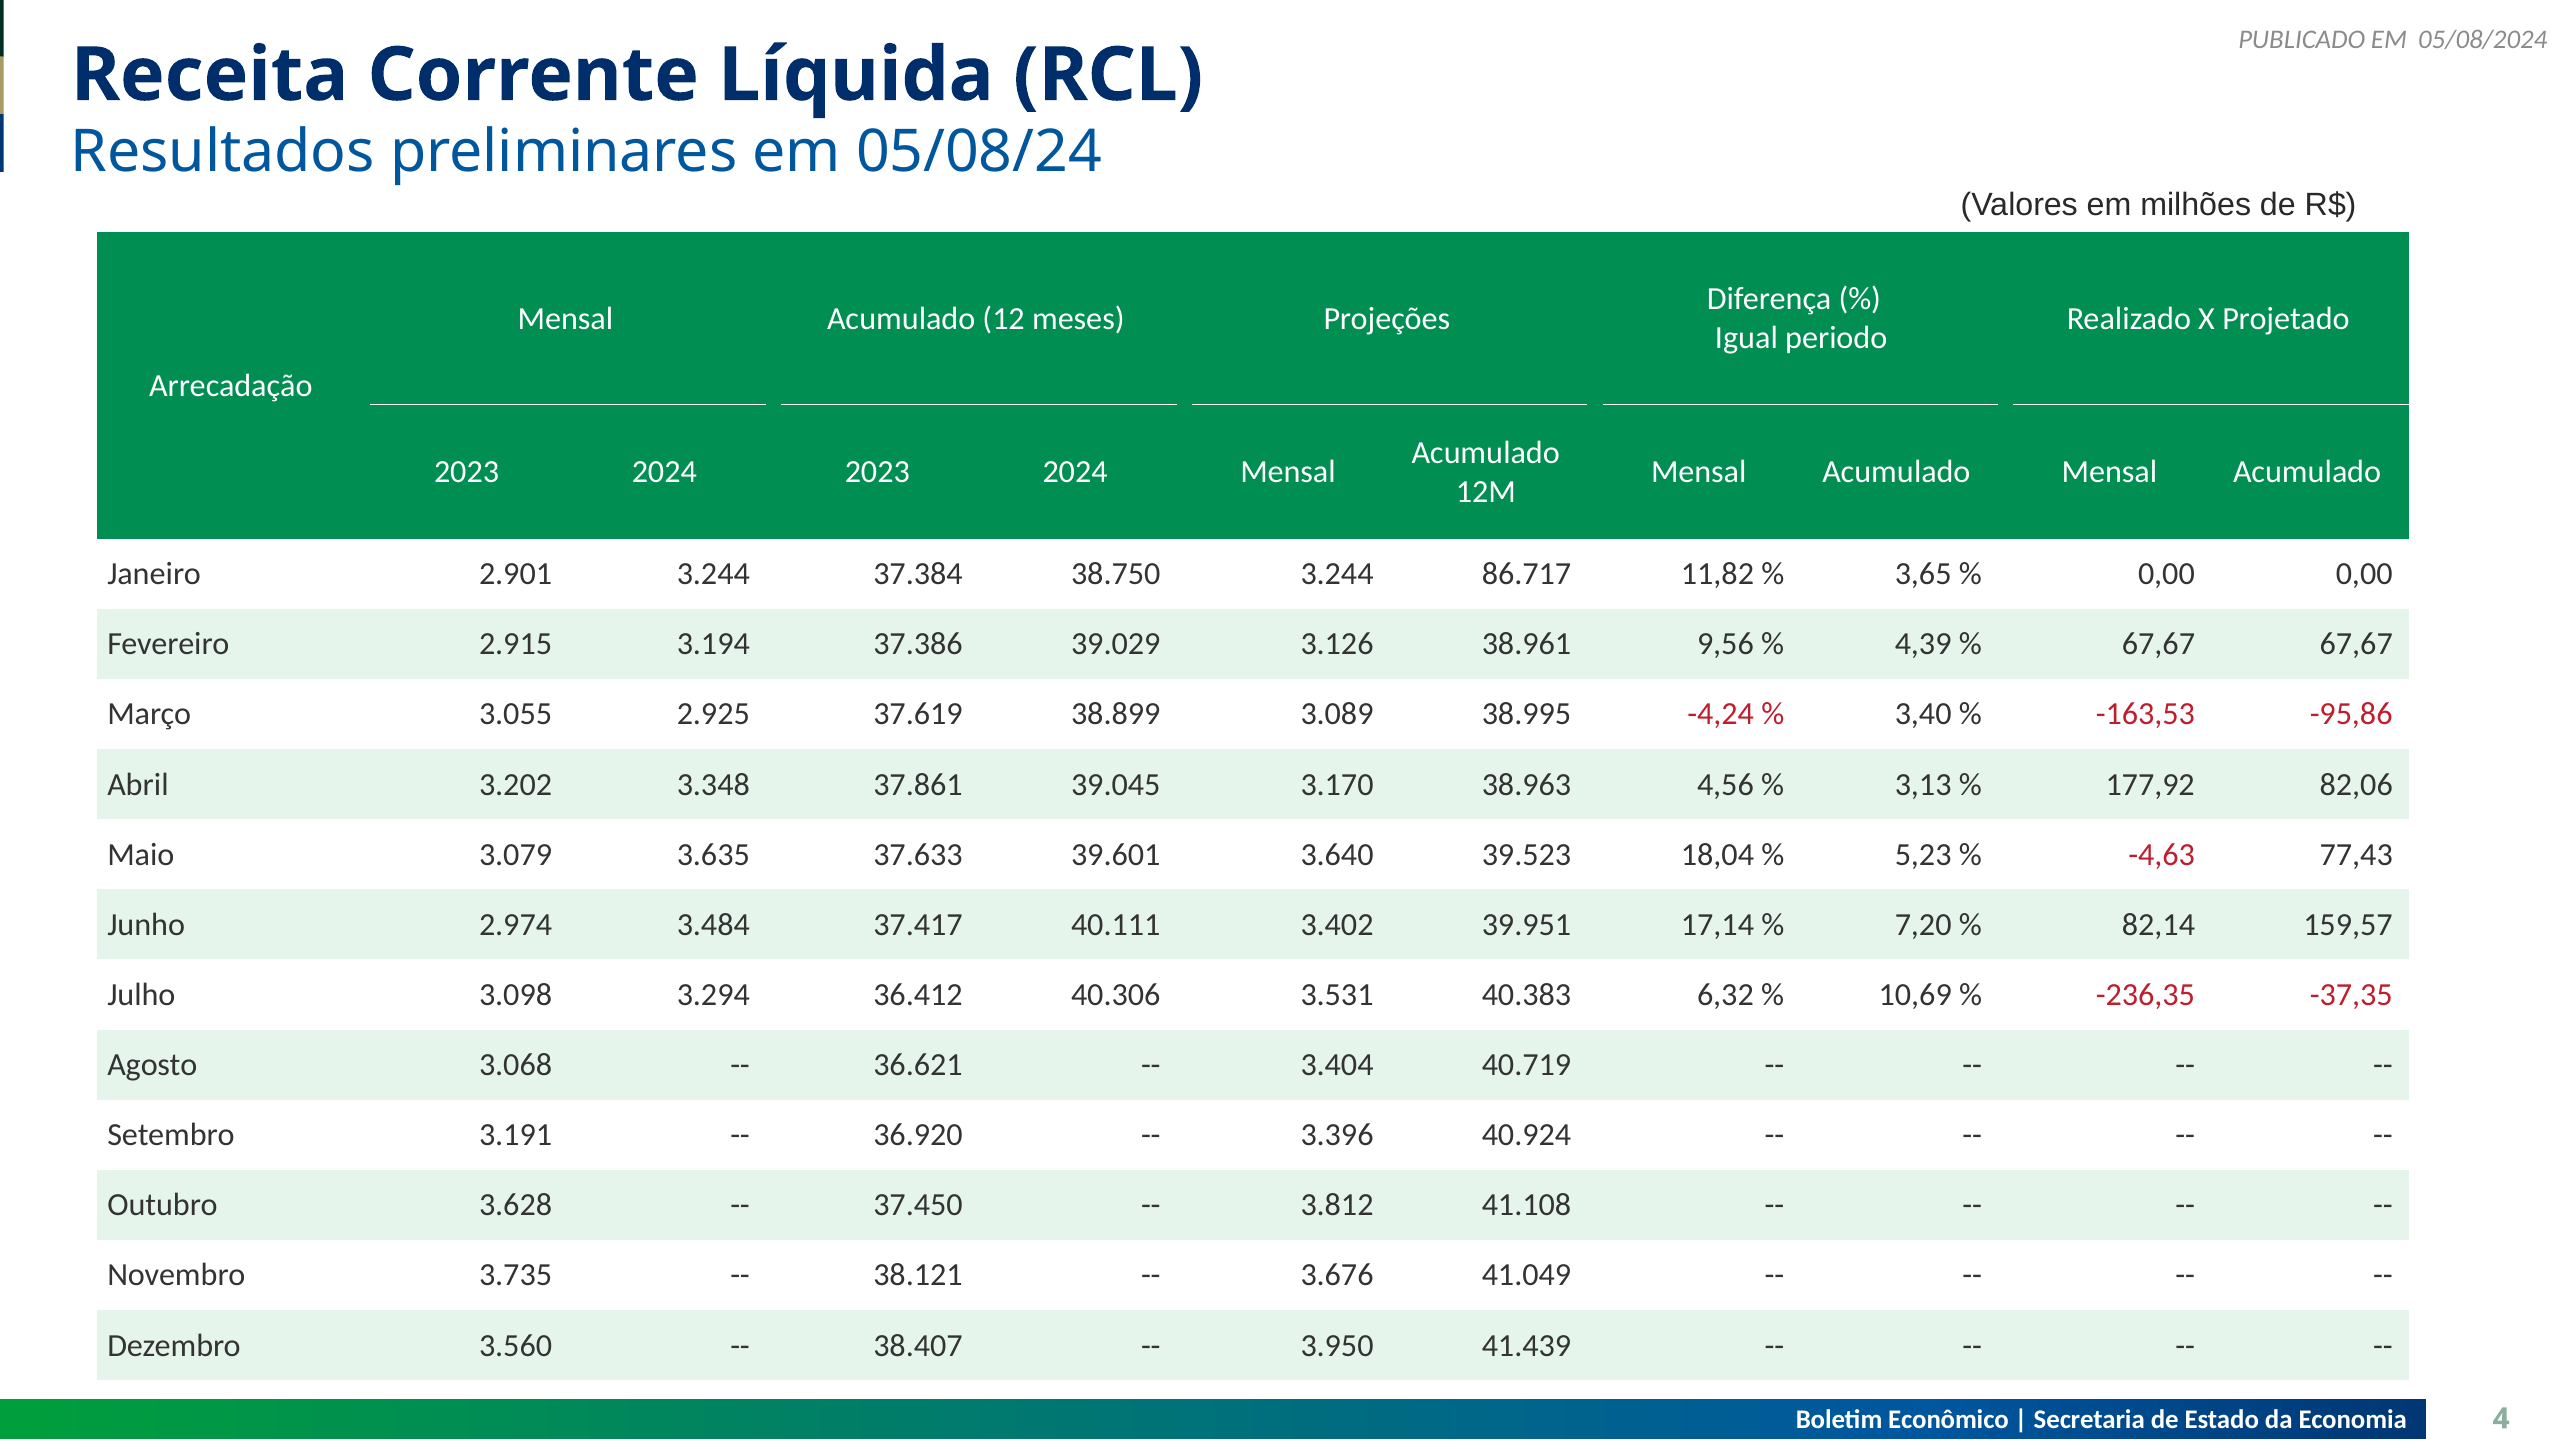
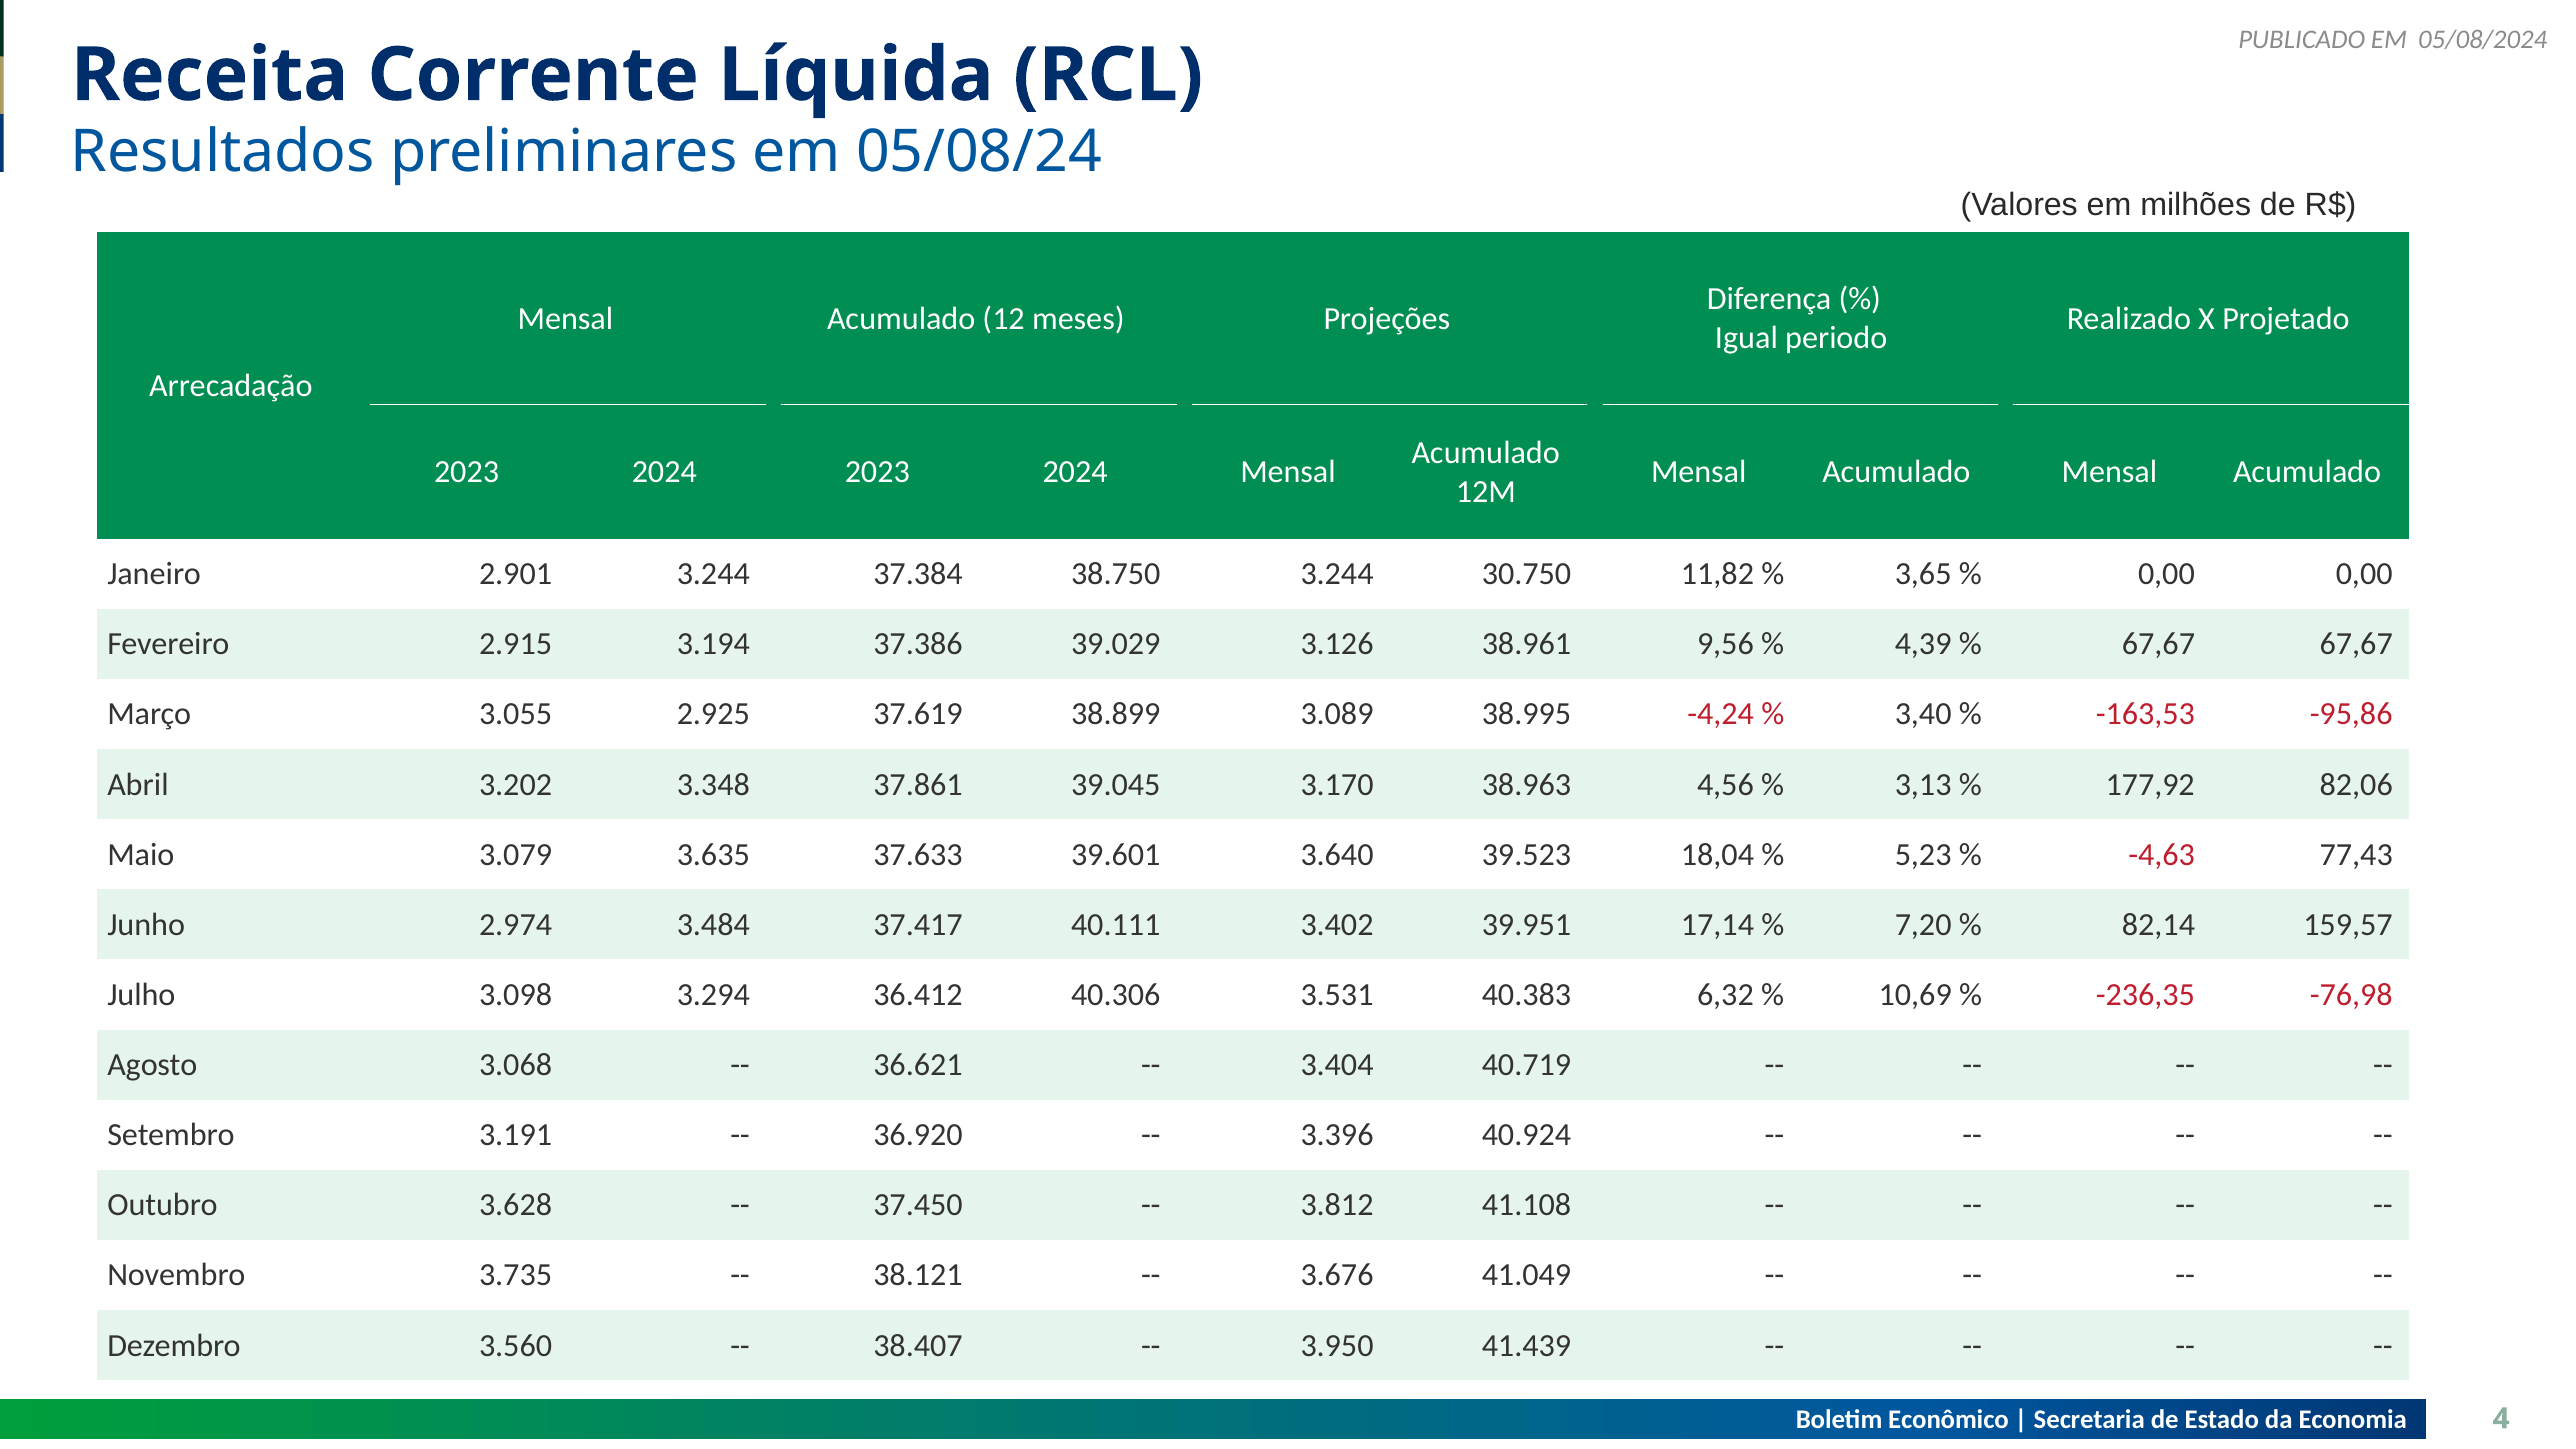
86.717: 86.717 -> 30.750 (1526, 574)
-37,35: -37,35 -> -76,98 (2351, 995)
